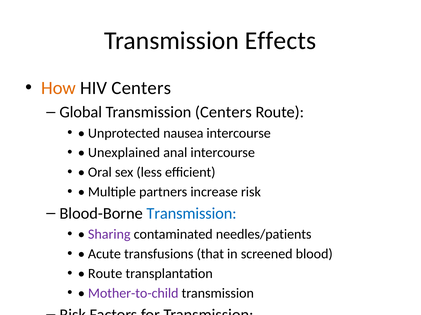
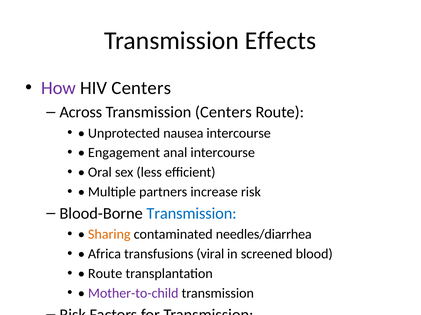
How colour: orange -> purple (58, 88)
Global: Global -> Across (81, 112)
Unexplained: Unexplained -> Engagement (124, 153)
Sharing colour: purple -> orange (109, 235)
needles/patients: needles/patients -> needles/diarrhea (264, 235)
Acute: Acute -> Africa (104, 255)
transfusions that: that -> viral (210, 255)
